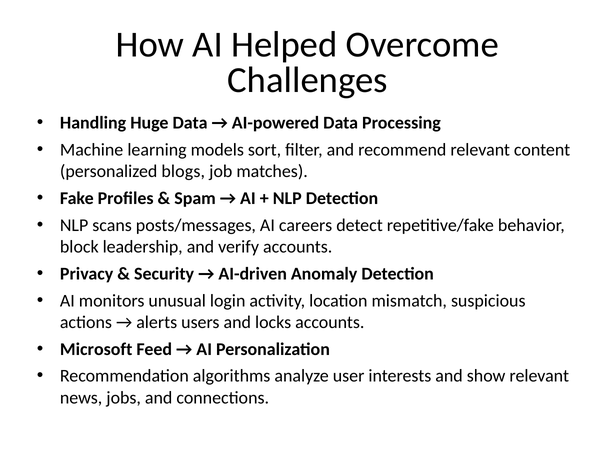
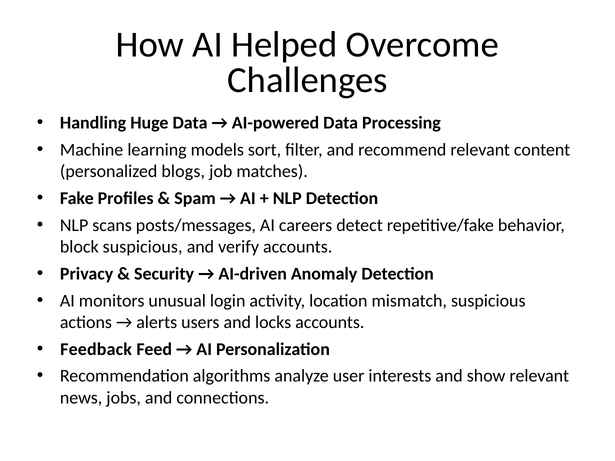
block leadership: leadership -> suspicious (143, 247)
Microsoft: Microsoft -> Feedback (96, 349)
